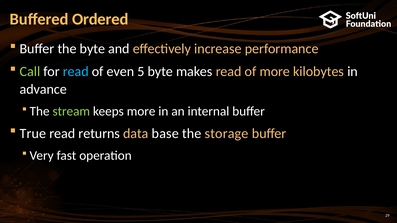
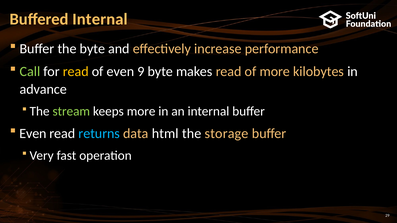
Buffered Ordered: Ordered -> Internal (100, 19)
read colour: light blue -> yellow (76, 72)
5: 5 -> 9 (141, 72)
True: True -> Even (33, 134)
returns colour: white -> light blue (99, 134)
base: base -> html (165, 134)
